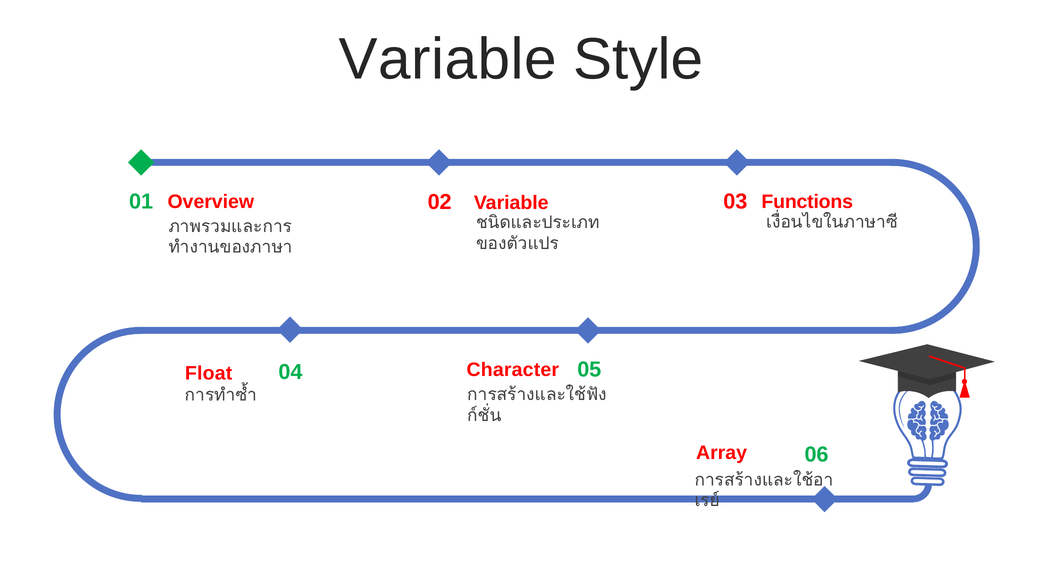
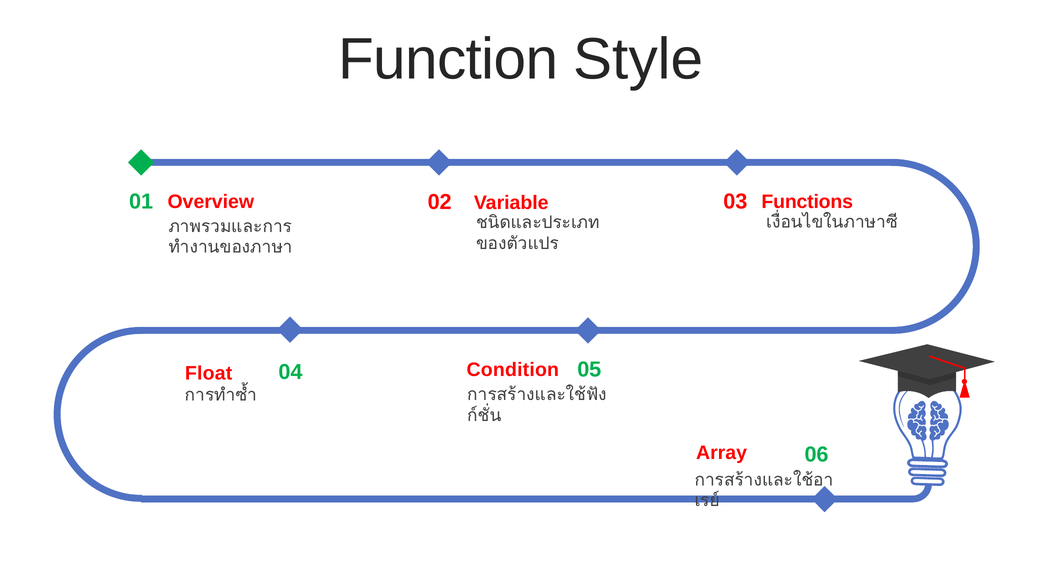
Variable: Variable -> Function (448, 59)
Character: Character -> Condition (513, 370)
